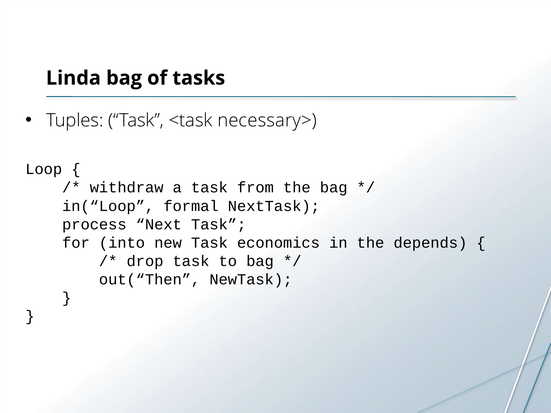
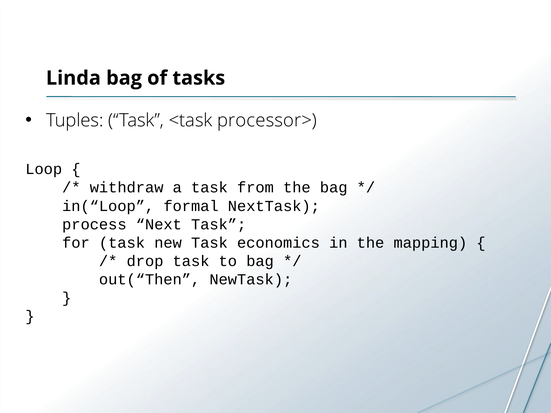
necessary>: necessary> -> processor> (267, 121)
for into: into -> task (122, 243)
depends: depends -> mapping (430, 243)
